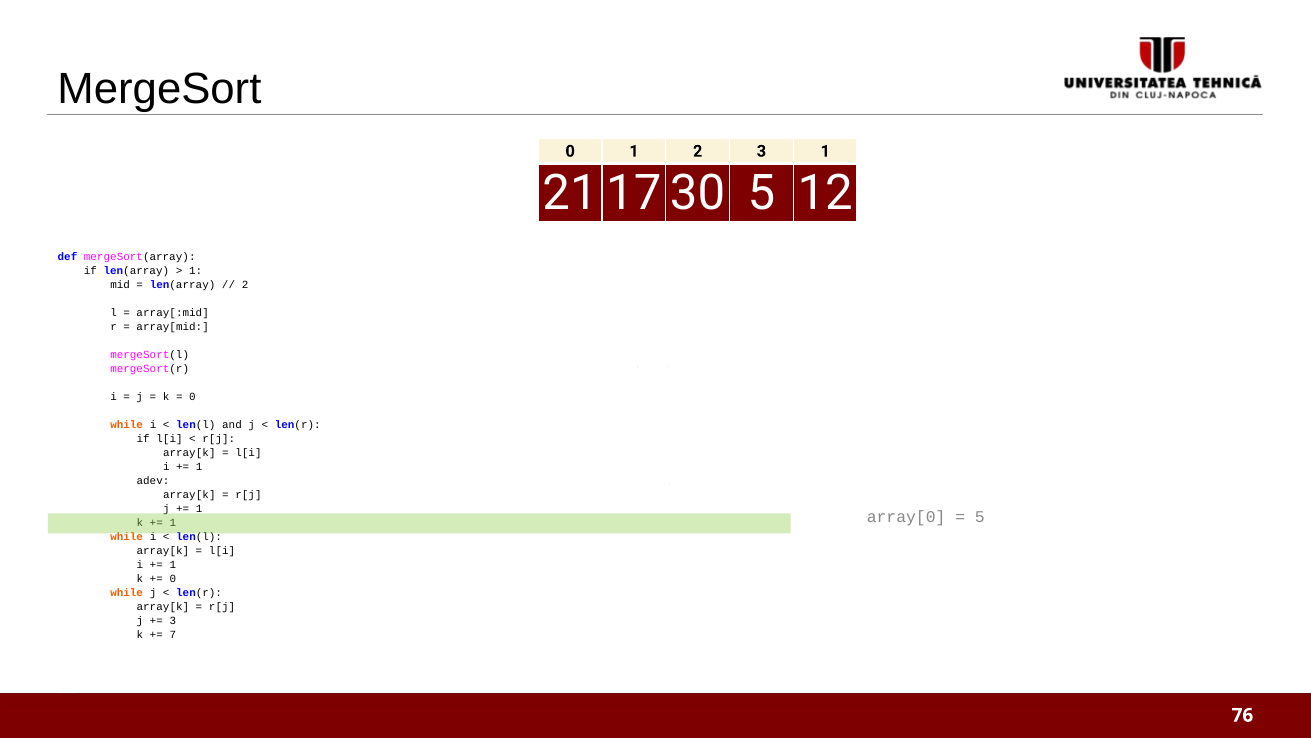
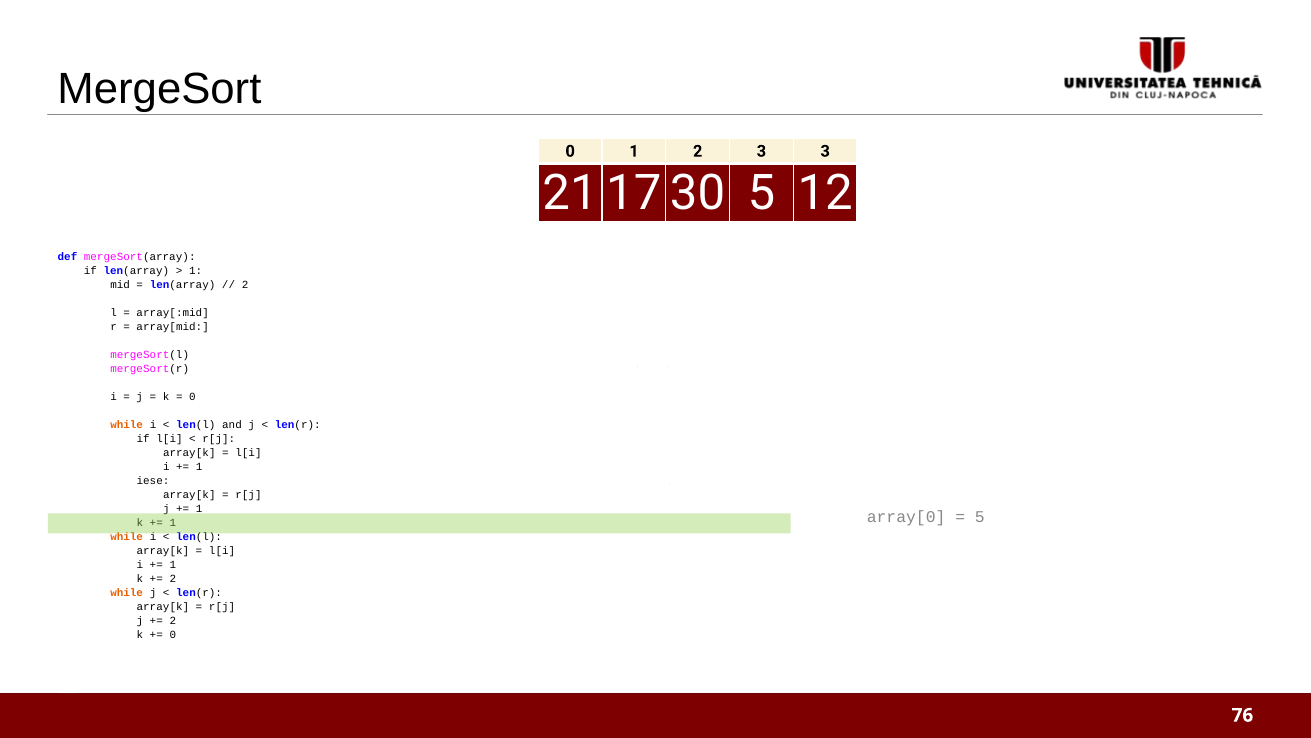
3 1: 1 -> 3 (825, 151)
adev: adev -> iese (153, 480)
0: 0 -> 2 (173, 578)
3: 3 -> 2 (173, 620)
7: 7 -> 0 (173, 634)
